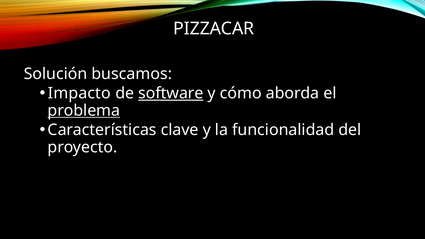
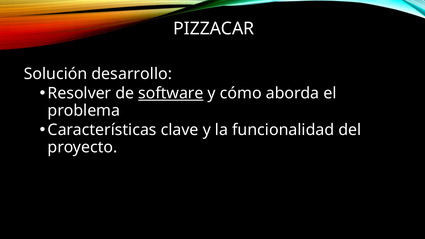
buscamos: buscamos -> desarrollo (132, 74)
Impacto: Impacto -> Resolver (79, 93)
problema underline: present -> none (84, 110)
